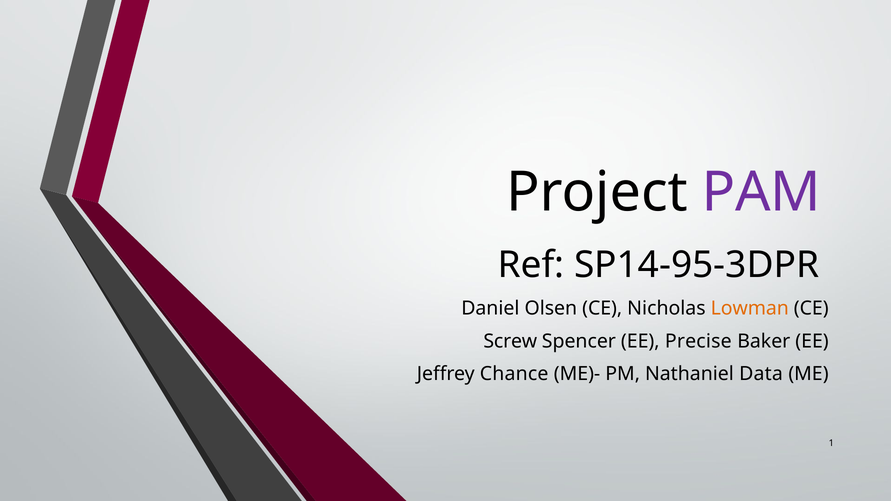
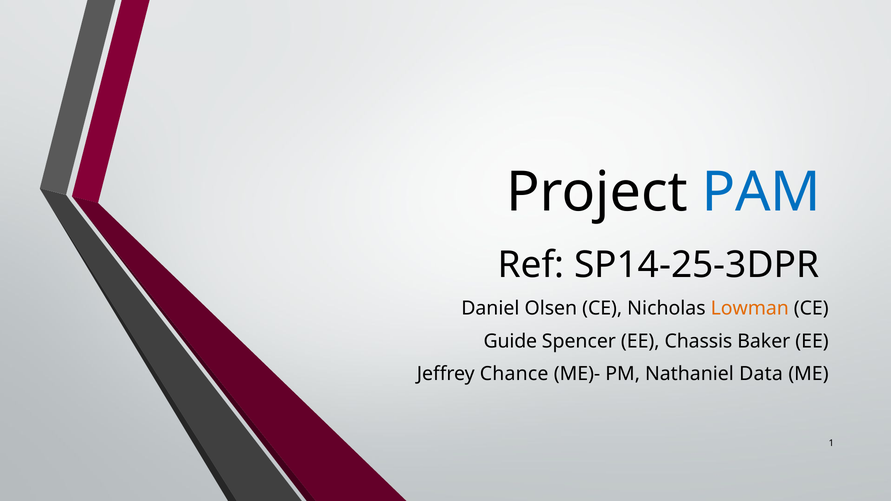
PAM colour: purple -> blue (761, 192)
SP14-95-3DPR: SP14-95-3DPR -> SP14-25-3DPR (697, 265)
Screw: Screw -> Guide (510, 341)
Precise: Precise -> Chassis (698, 341)
